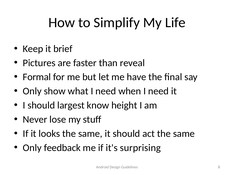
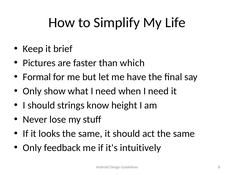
reveal: reveal -> which (132, 63)
largest: largest -> strings (71, 106)
surprising: surprising -> intuitively (140, 148)
